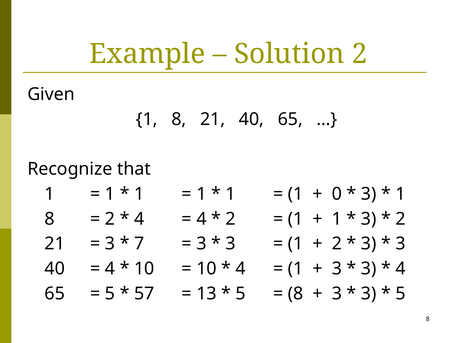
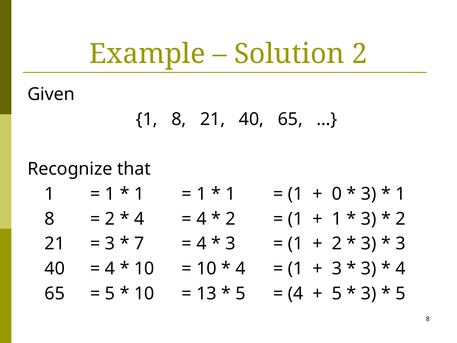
3: 3 -> 4 (201, 244)
57: 57 -> 10 (144, 293)
8: 8 -> 4 (296, 293)
3: 3 -> 5 (337, 293)
